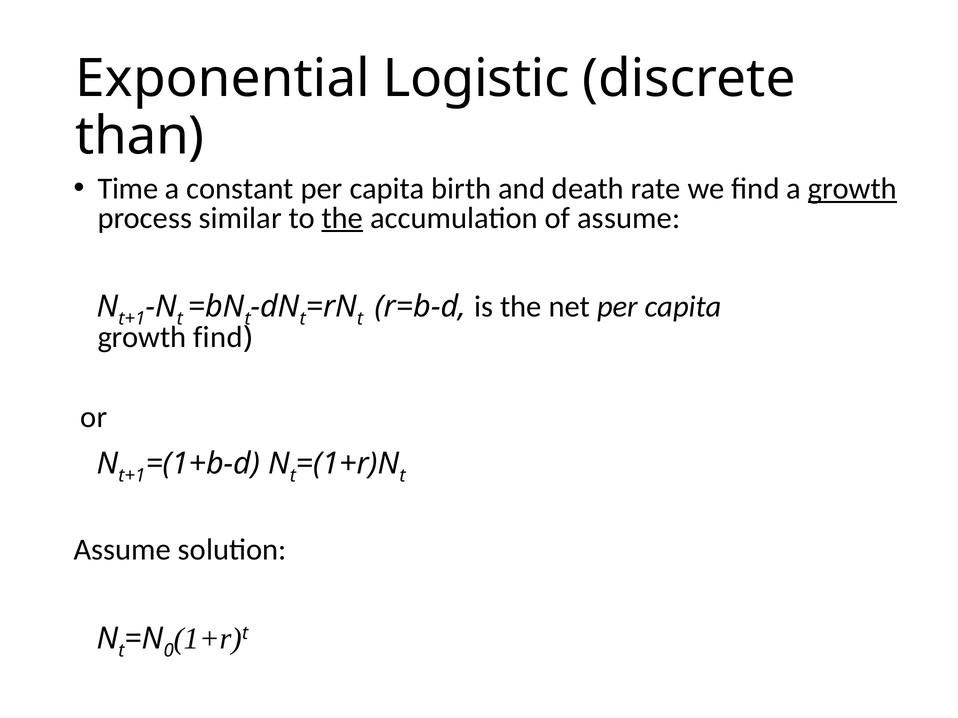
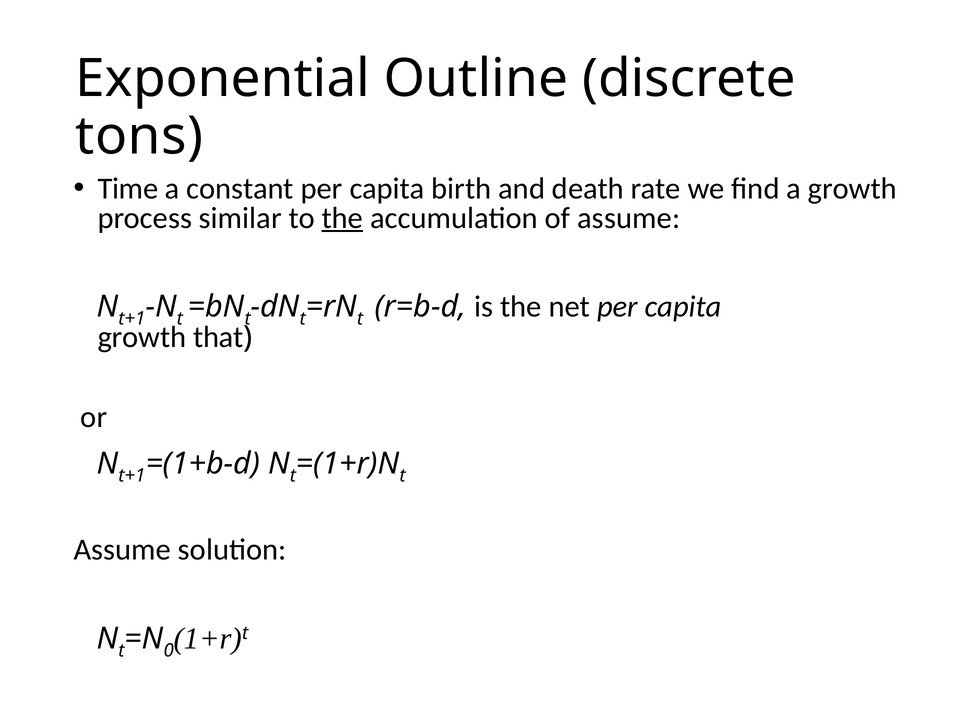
Logistic: Logistic -> Outline (476, 79)
than: than -> tons (139, 136)
growth underline: present -> none (852, 189)
find: find -> that (218, 337)
